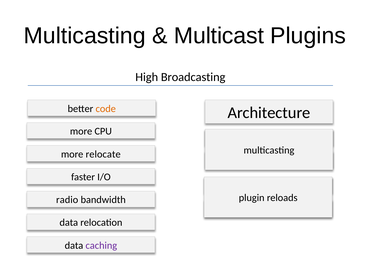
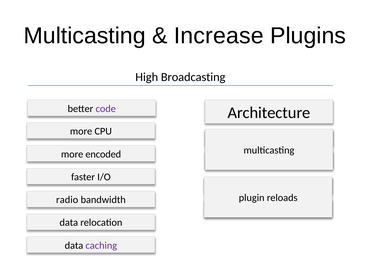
Multicast: Multicast -> Increase (219, 36)
code colour: orange -> purple (106, 109)
relocate: relocate -> encoded (103, 154)
